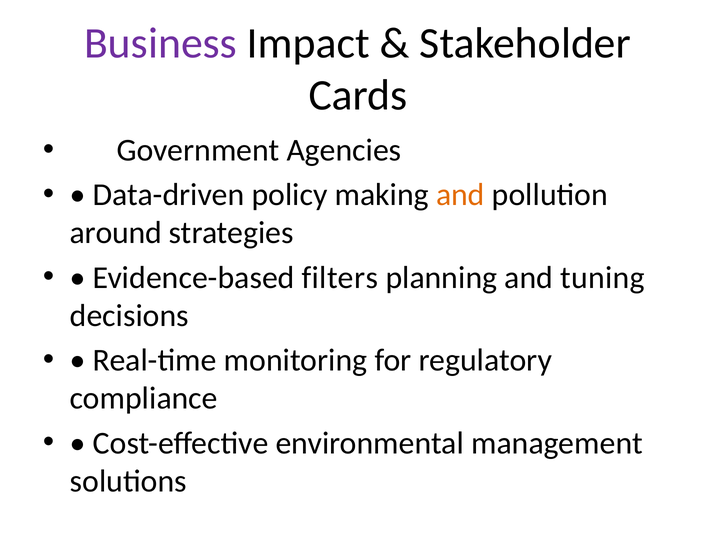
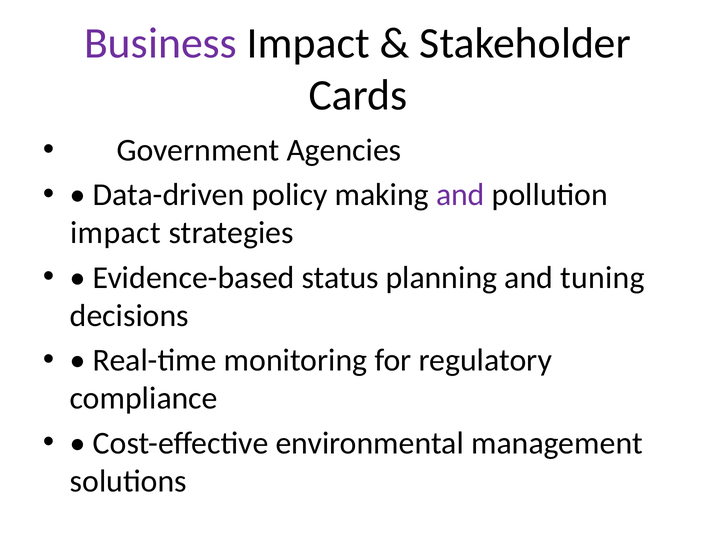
and colour: orange -> purple (460, 195)
around: around -> impact (116, 233)
filters: filters -> status (340, 278)
